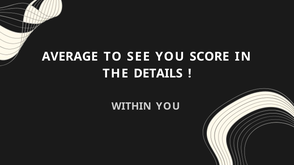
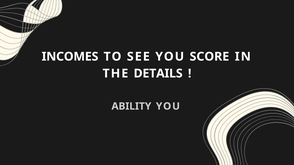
AVERAGE: AVERAGE -> INCOMES (70, 57)
WITHIN: WITHIN -> ABILITY (131, 106)
